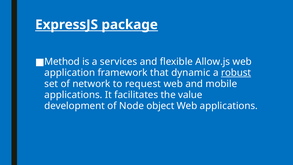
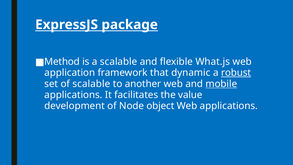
a services: services -> scalable (119, 62)
Allow.js: Allow.js -> What.js (213, 62)
of network: network -> scalable (91, 84)
request: request -> another (143, 84)
mobile underline: none -> present (221, 84)
